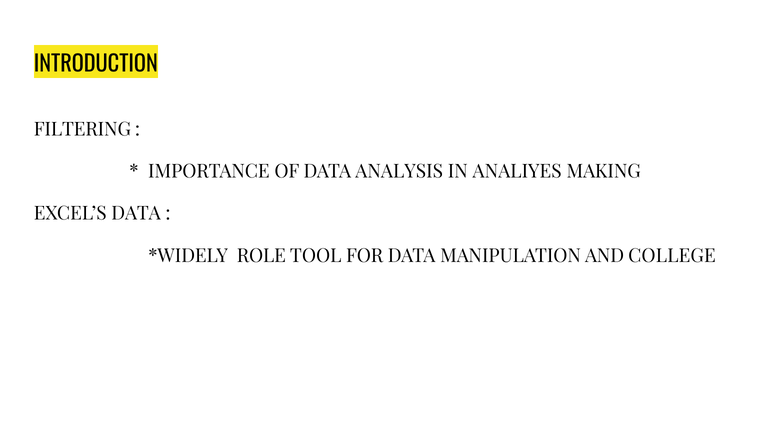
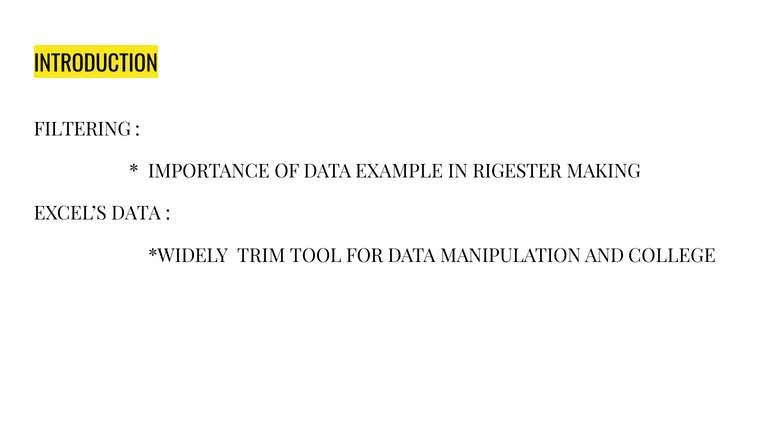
ANALYSIS: ANALYSIS -> EXAMPLE (399, 171)
ANALIYES: ANALIYES -> RIGESTER (517, 171)
ROLE: ROLE -> TRIM (261, 256)
